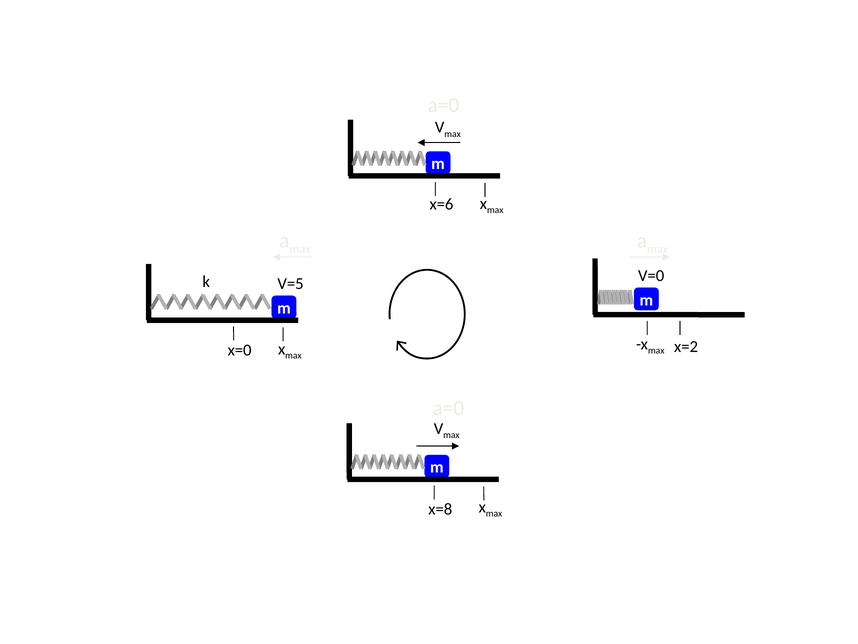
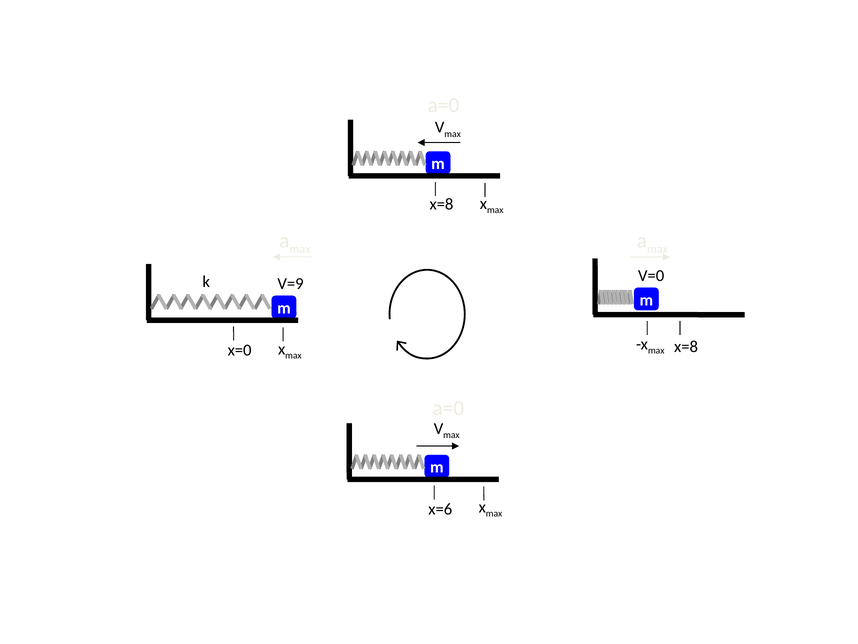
x=6: x=6 -> x=8 (441, 204)
V=5: V=5 -> V=9 (291, 284)
x=2: x=2 -> x=8 (686, 347)
x=8: x=8 -> x=6 (440, 509)
